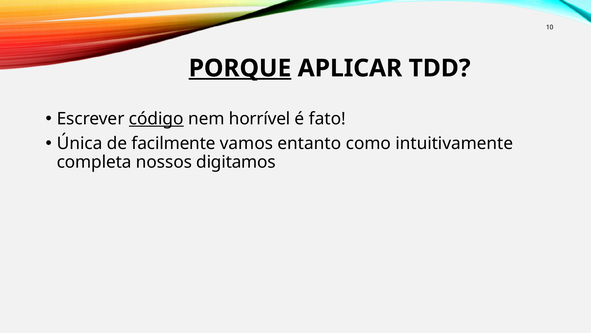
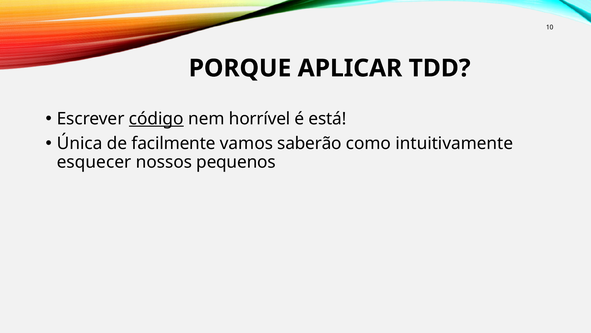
PORQUE underline: present -> none (240, 68)
fato: fato -> está (327, 118)
entanto: entanto -> saberão (310, 143)
completa: completa -> esquecer (94, 162)
digitamos: digitamos -> pequenos (236, 162)
